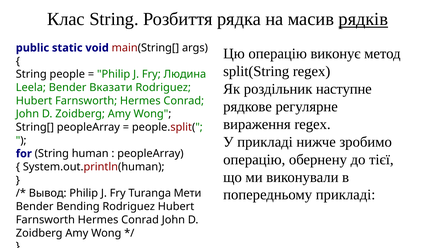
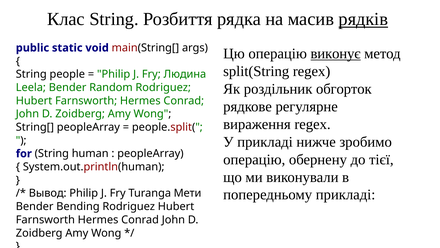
виконує underline: none -> present (336, 54)
наступне: наступне -> обгорток (344, 89)
Вказати: Вказати -> Random (111, 87)
